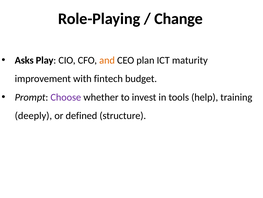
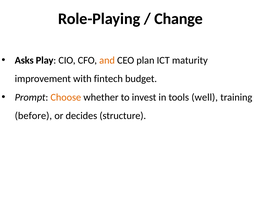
Choose colour: purple -> orange (66, 97)
help: help -> well (205, 97)
deeply: deeply -> before (33, 115)
defined: defined -> decides (81, 115)
